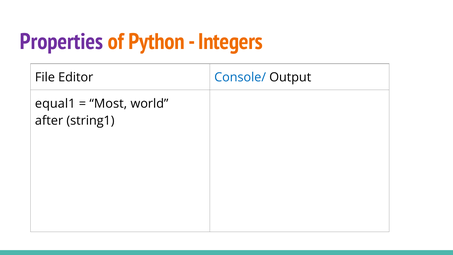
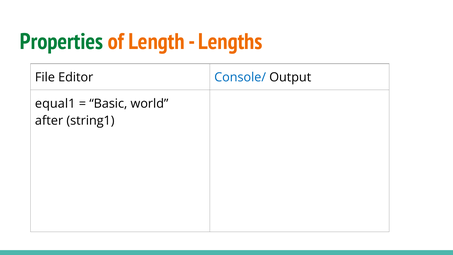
Properties colour: purple -> green (62, 42)
Python: Python -> Length (157, 42)
Integers: Integers -> Lengths (230, 42)
Most: Most -> Basic (108, 104)
